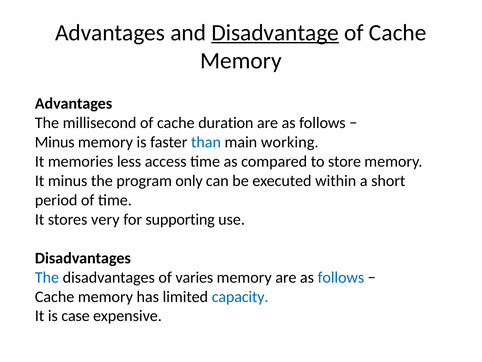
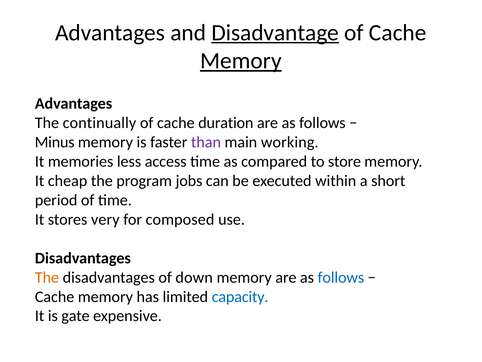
Memory underline: none -> present (241, 61)
millisecond: millisecond -> continually (99, 123)
than colour: blue -> purple (206, 142)
It minus: minus -> cheap (68, 181)
only: only -> jobs (189, 181)
supporting: supporting -> composed (180, 219)
The colour: blue -> orange (47, 277)
varies: varies -> down (194, 277)
case: case -> gate (76, 316)
